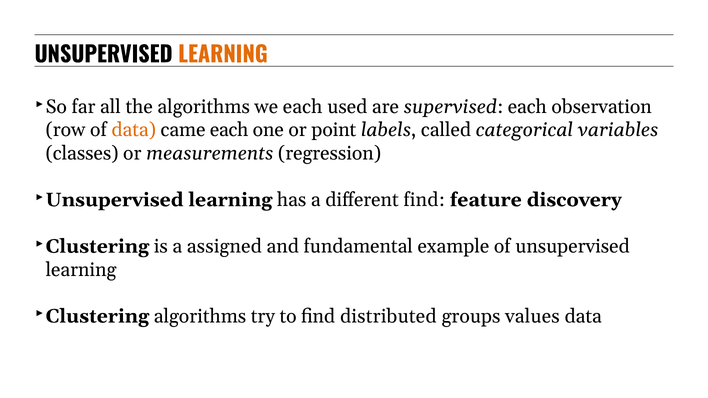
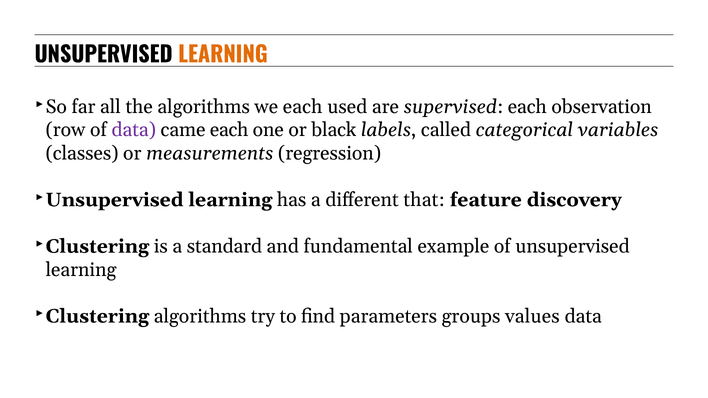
data colour: orange -> purple (134, 130)
point: point -> black (334, 130)
different find: find -> that (424, 200)
assigned: assigned -> standard (224, 246)
distributed: distributed -> parameters (388, 316)
